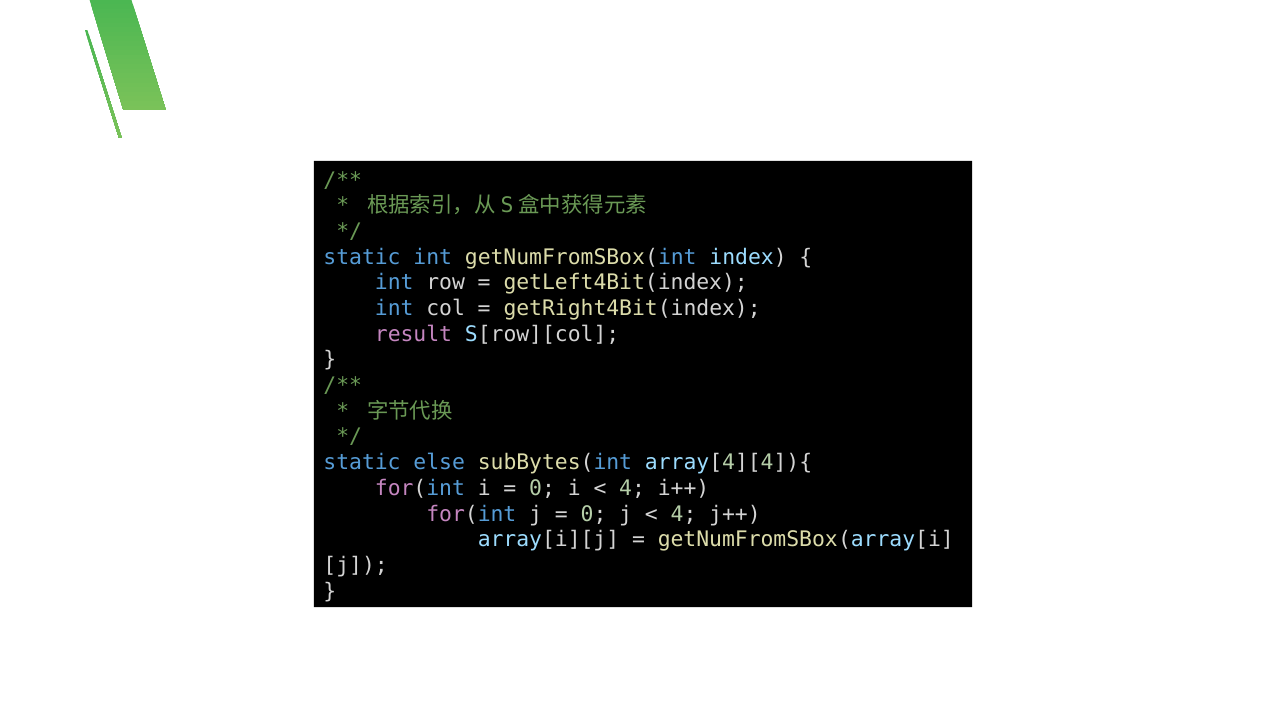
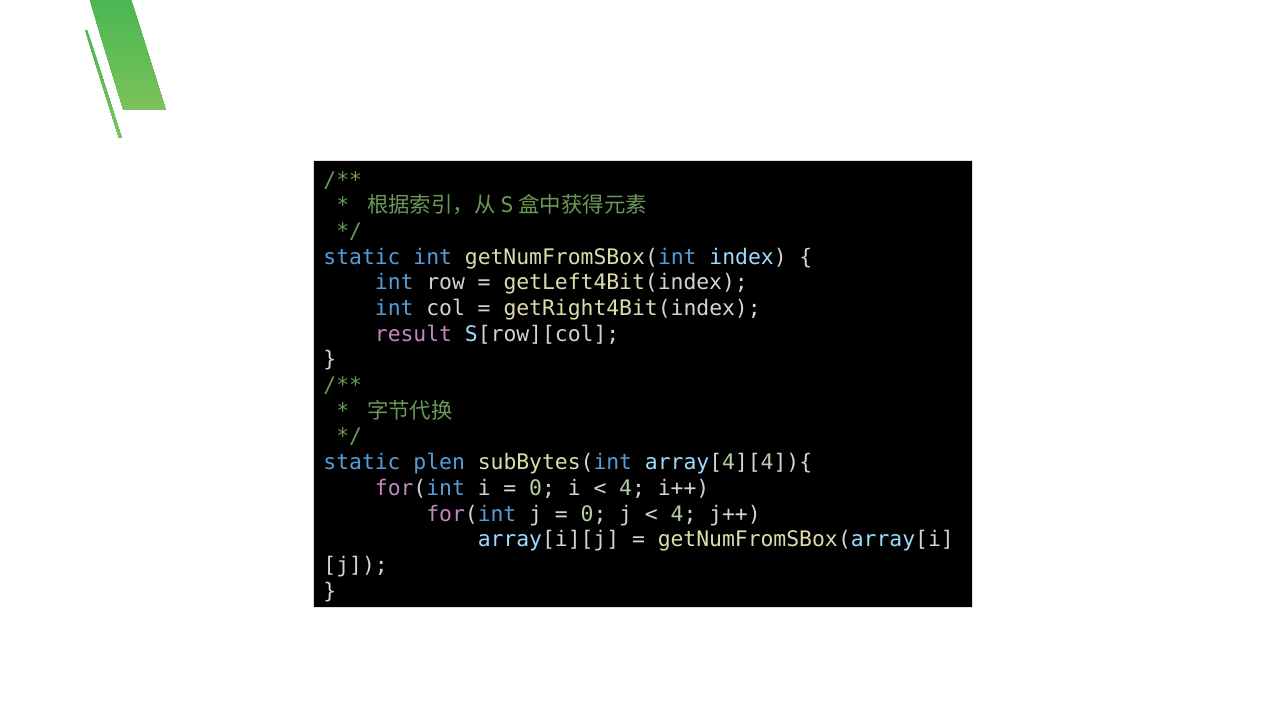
else: else -> plen (439, 463)
